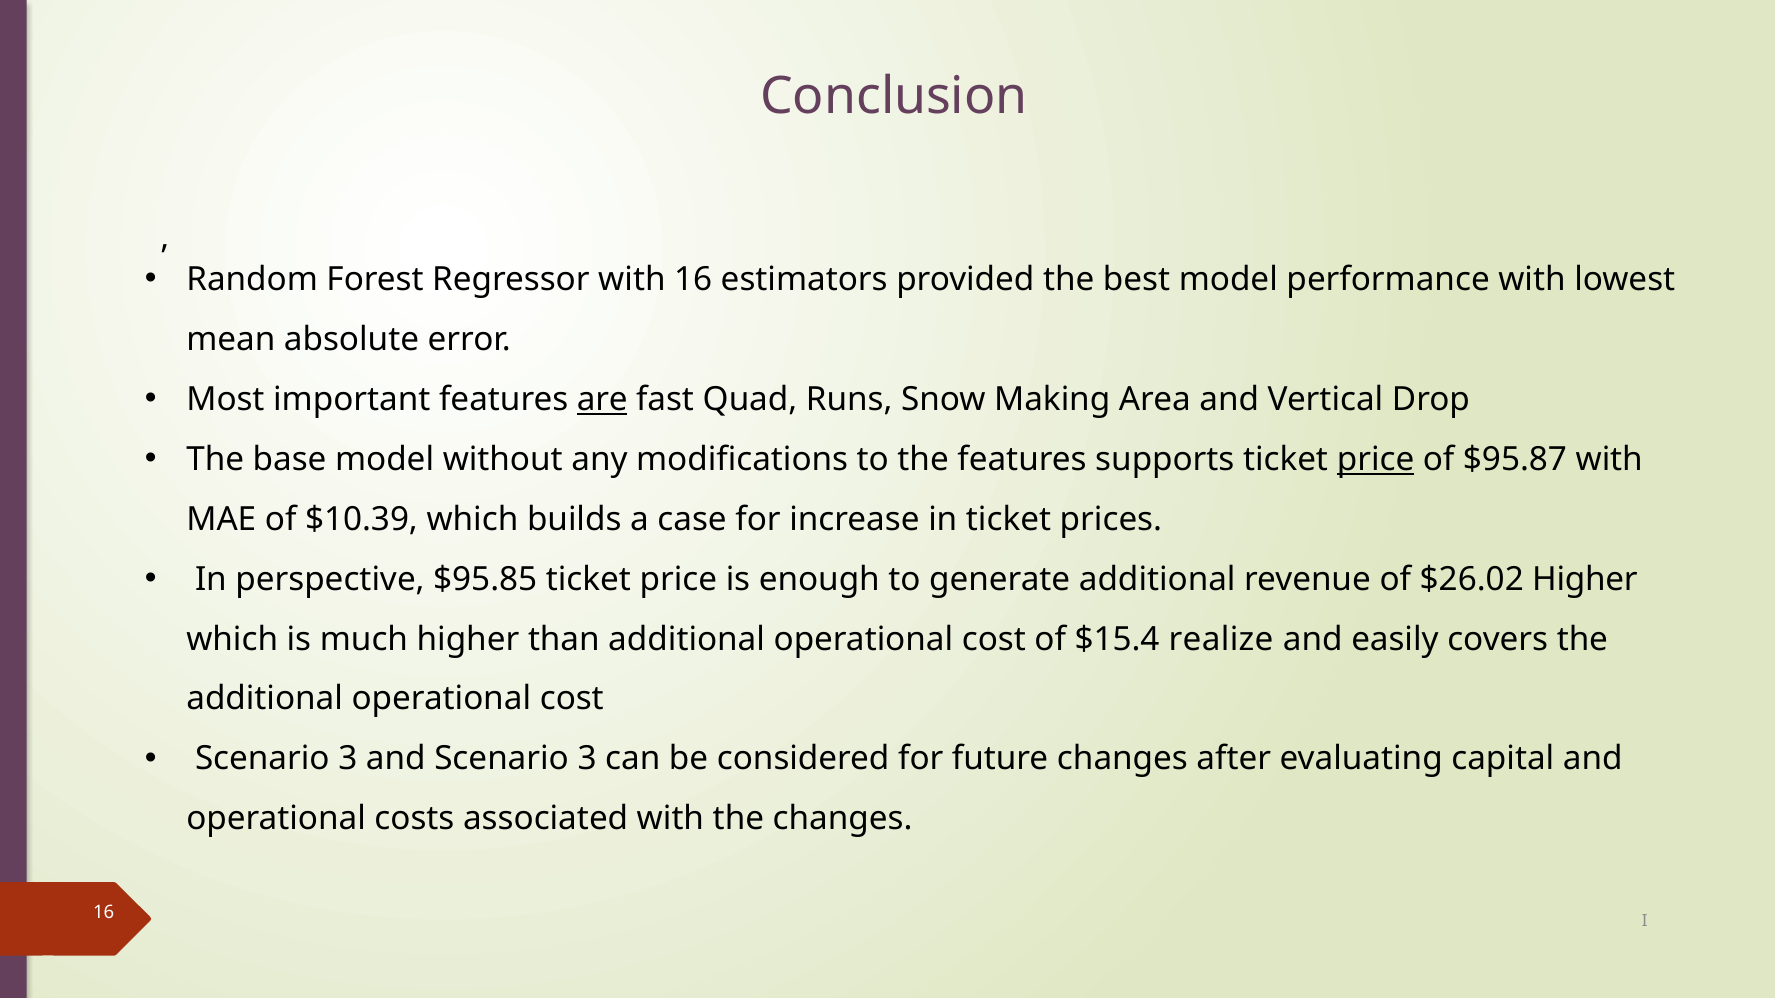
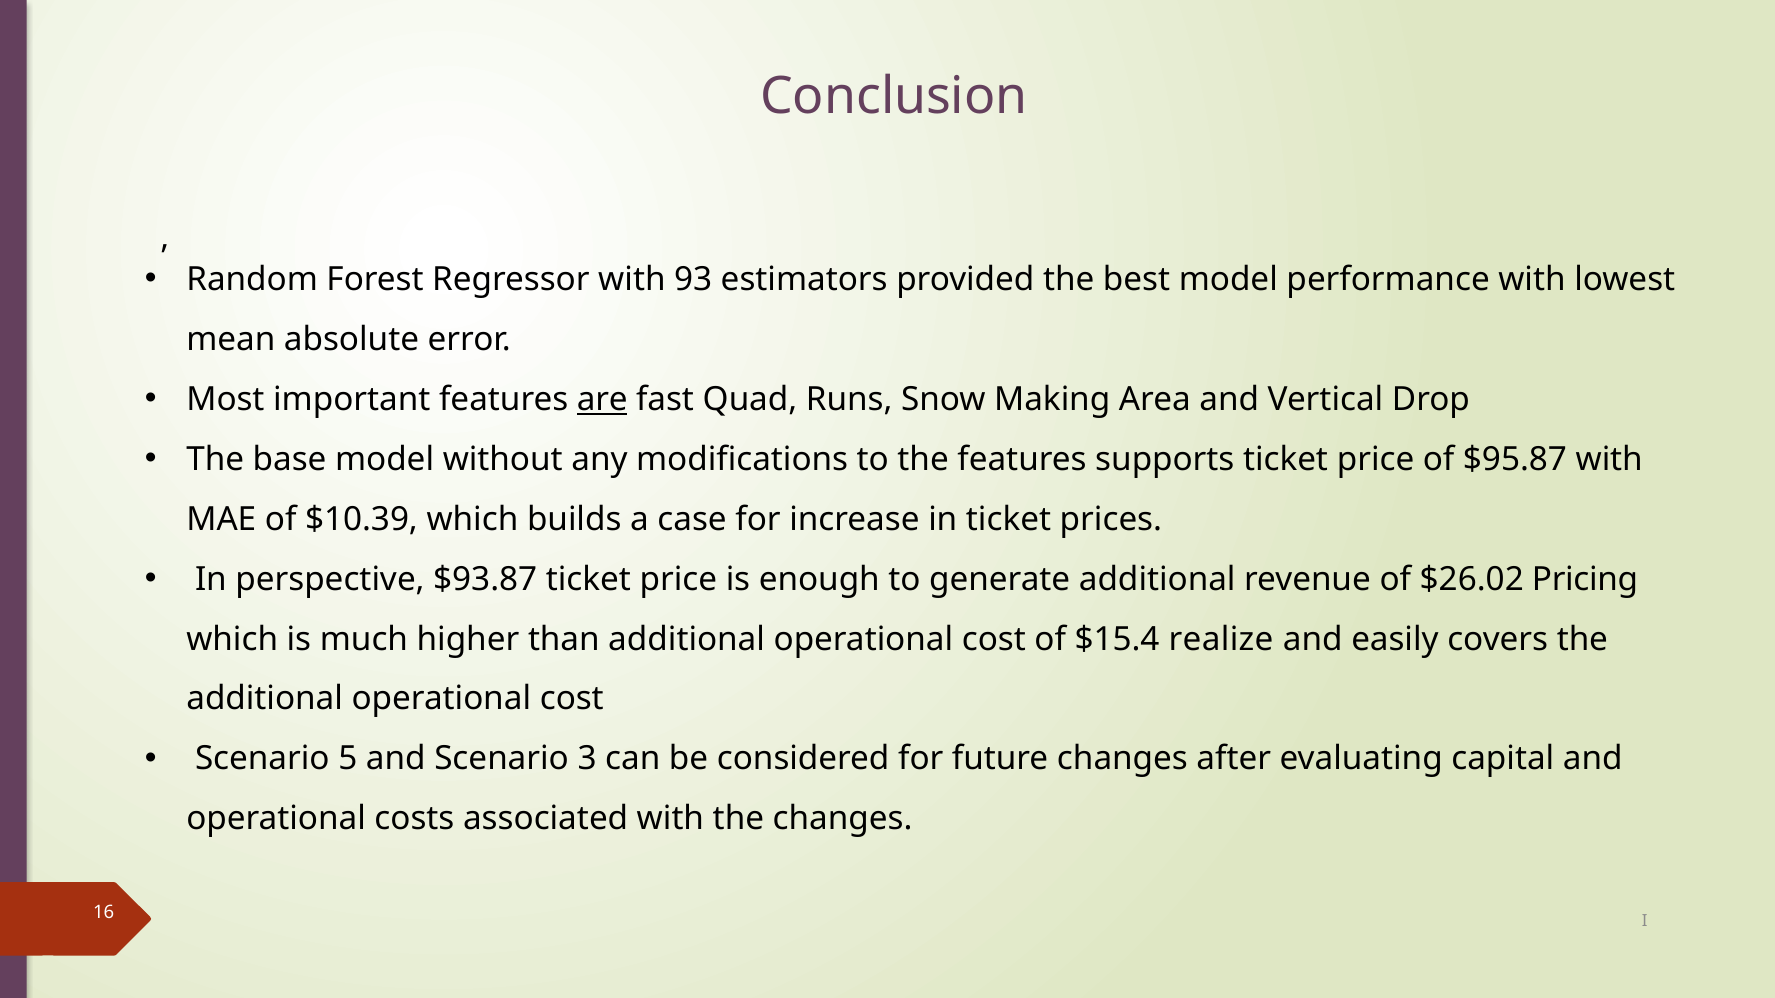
with 16: 16 -> 93 (693, 280)
price underline: present -> none (1376, 460)
$95.85: $95.85 -> $93.87 (485, 579)
$26.02 Higher: Higher -> Pricing (1585, 579)
3: 3 -> 5 (348, 759)
